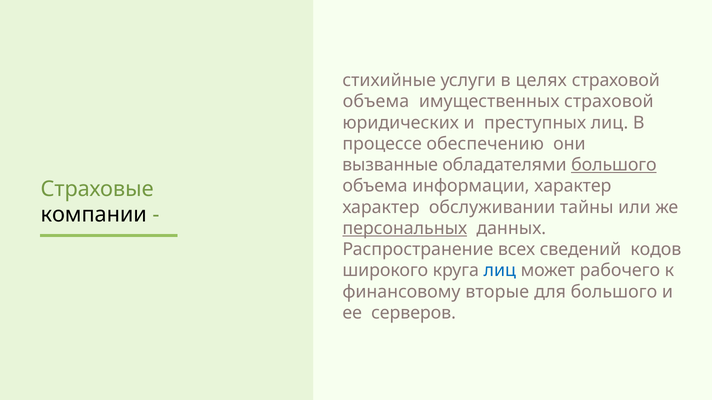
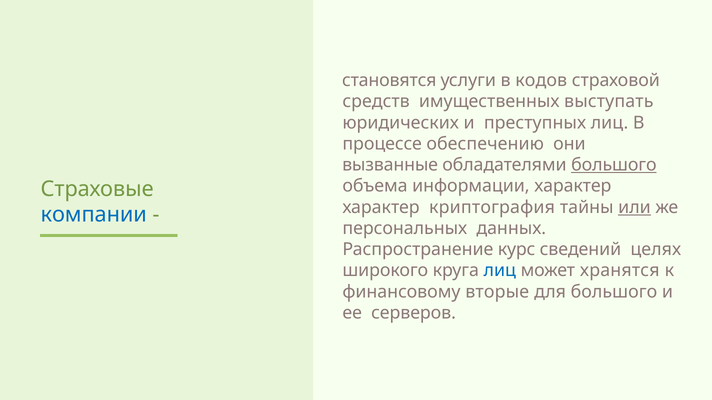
стихийные: стихийные -> становятся (389, 81)
целях: целях -> кодов (541, 81)
объема: объема -> средств (376, 102)
имущественных страховой: страховой -> выступать (609, 102)
обслуживании: обслуживании -> криптография (492, 208)
или underline: none -> present (634, 208)
компании colour: black -> blue (94, 215)
персональных underline: present -> none (405, 229)
всех: всех -> курс (517, 250)
кодов: кодов -> целях (656, 250)
рабочего: рабочего -> хранятся (620, 271)
